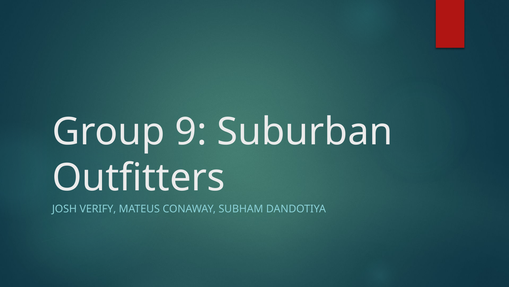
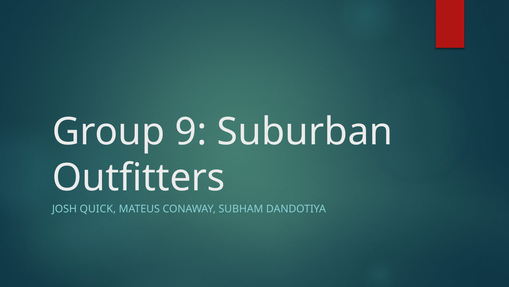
VERIFY: VERIFY -> QUICK (98, 208)
